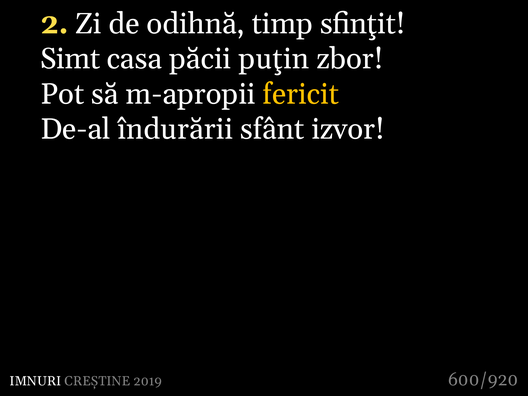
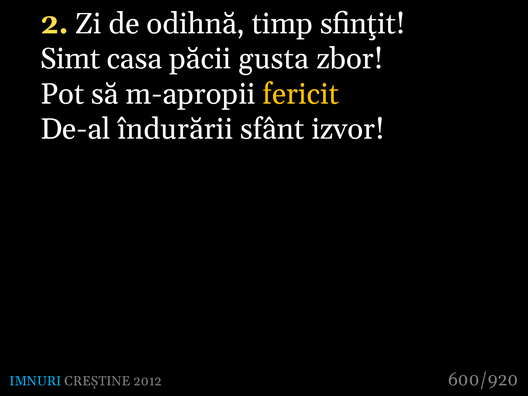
puţin: puţin -> gusta (274, 59)
IMNURI colour: white -> light blue (36, 381)
2019: 2019 -> 2012 (148, 381)
